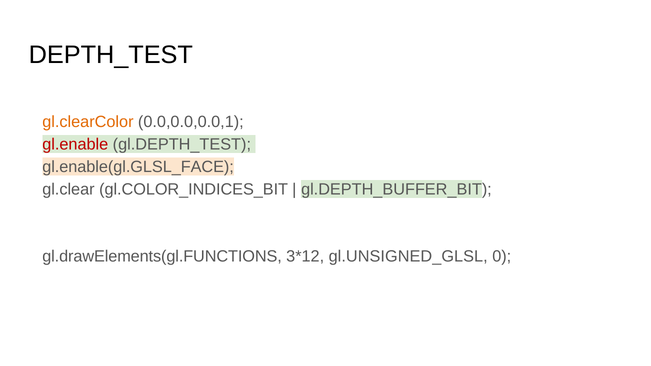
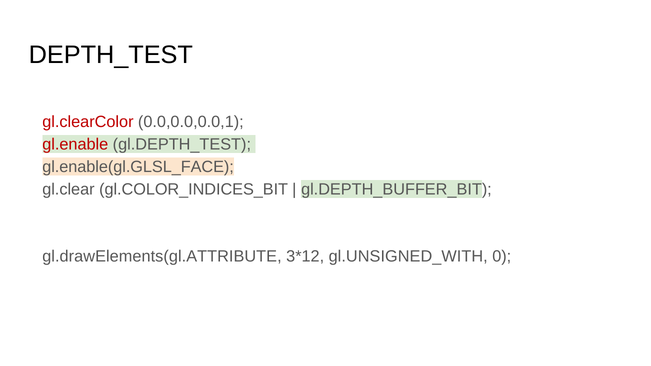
gl.clearColor colour: orange -> red (88, 122)
gl.drawElements(gl.FUNCTIONS: gl.drawElements(gl.FUNCTIONS -> gl.drawElements(gl.ATTRIBUTE (162, 257)
gl.UNSIGNED_GLSL: gl.UNSIGNED_GLSL -> gl.UNSIGNED_WITH (408, 257)
